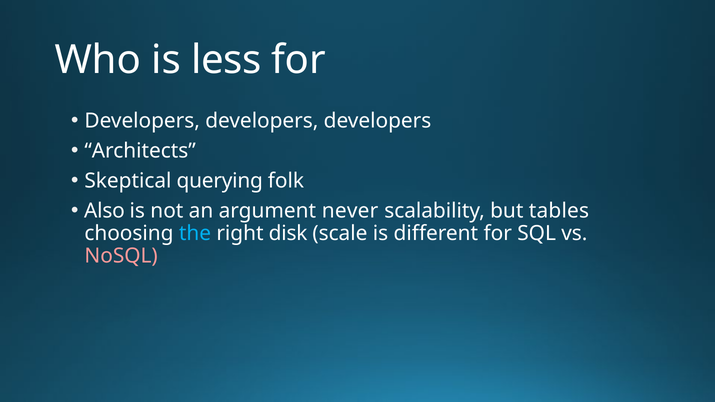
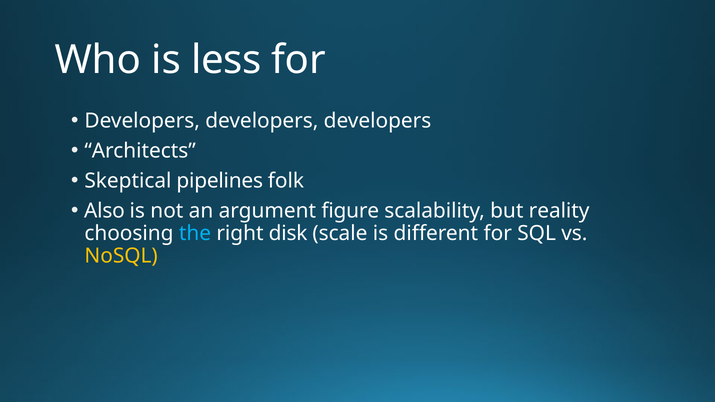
querying: querying -> pipelines (220, 181)
never: never -> figure (350, 211)
tables: tables -> reality (559, 211)
NoSQL colour: pink -> yellow (121, 256)
